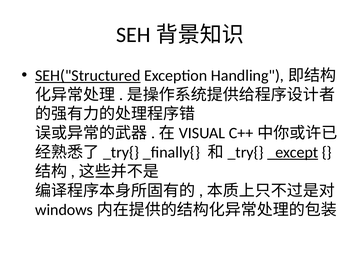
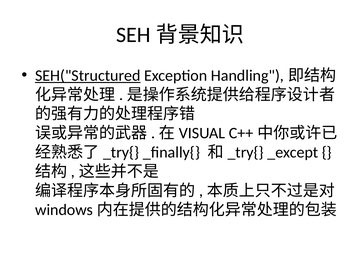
_except underline: present -> none (293, 152)
